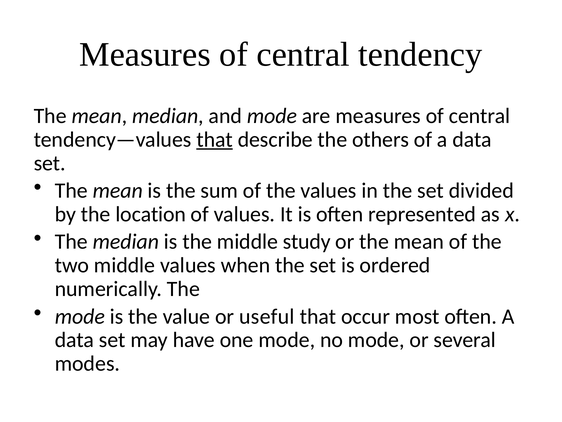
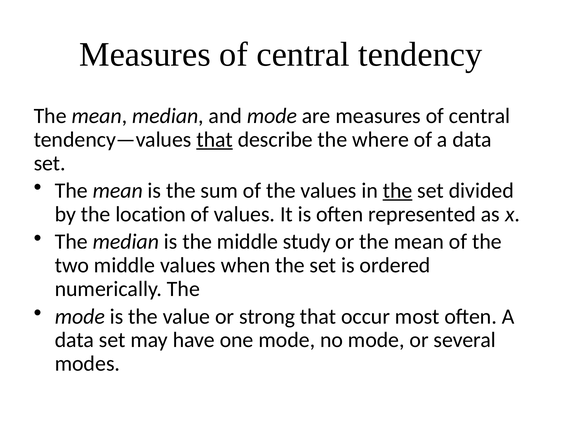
others: others -> where (381, 139)
the underline: none -> present (398, 190)
useful: useful -> strong (267, 316)
